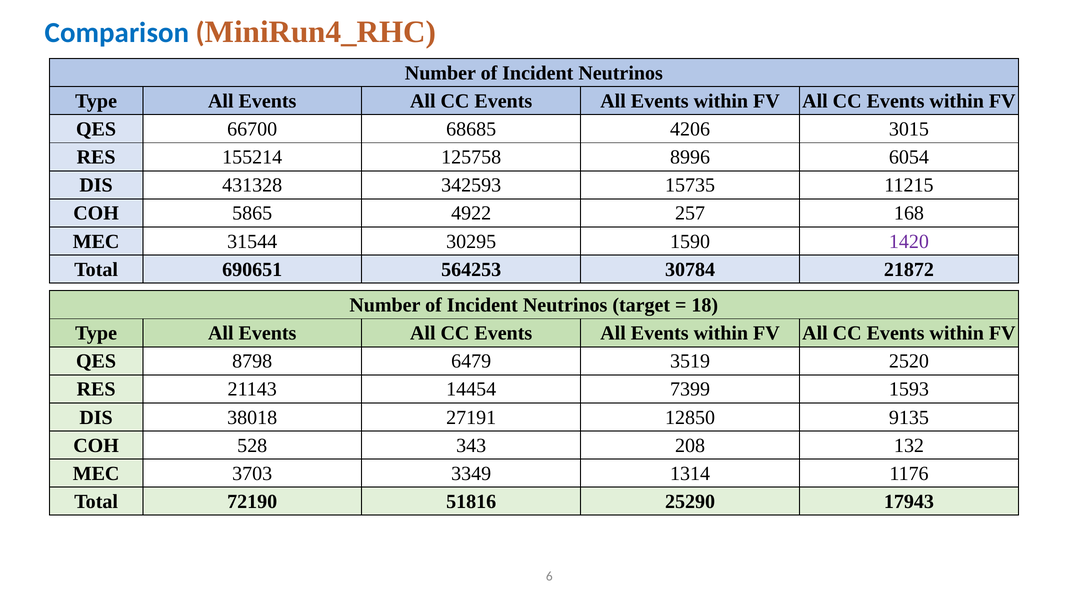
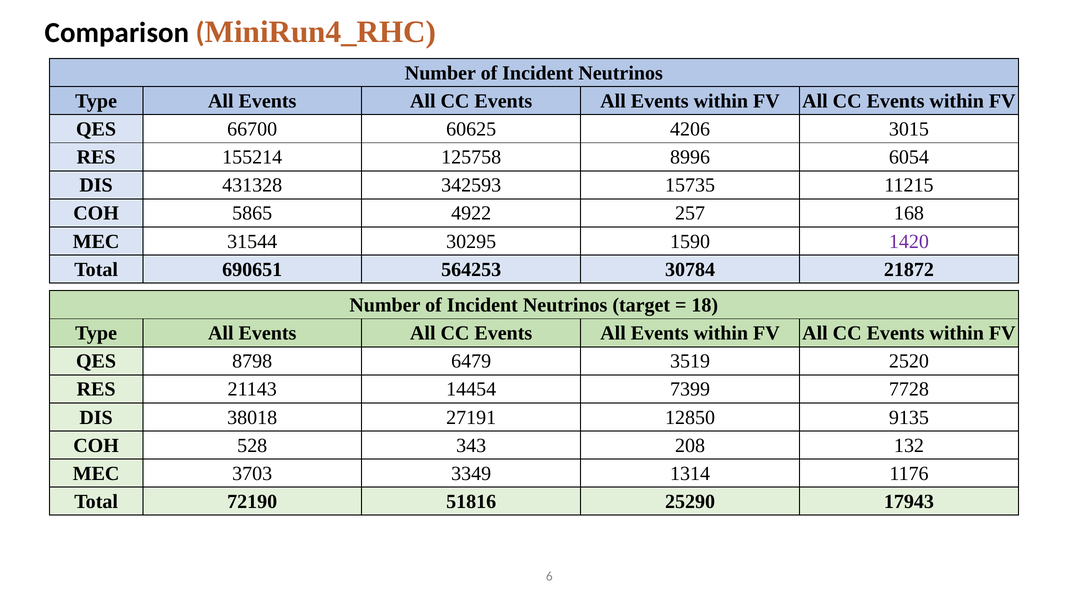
Comparison colour: blue -> black (117, 33)
68685: 68685 -> 60625 (471, 129)
1593: 1593 -> 7728 (909, 389)
